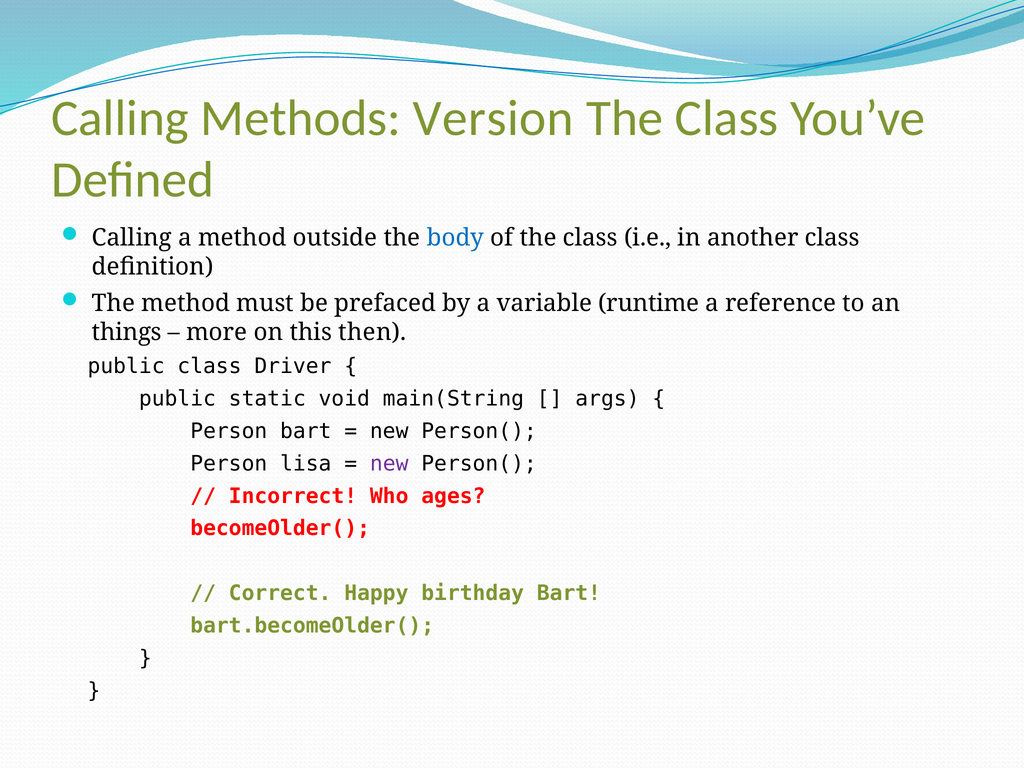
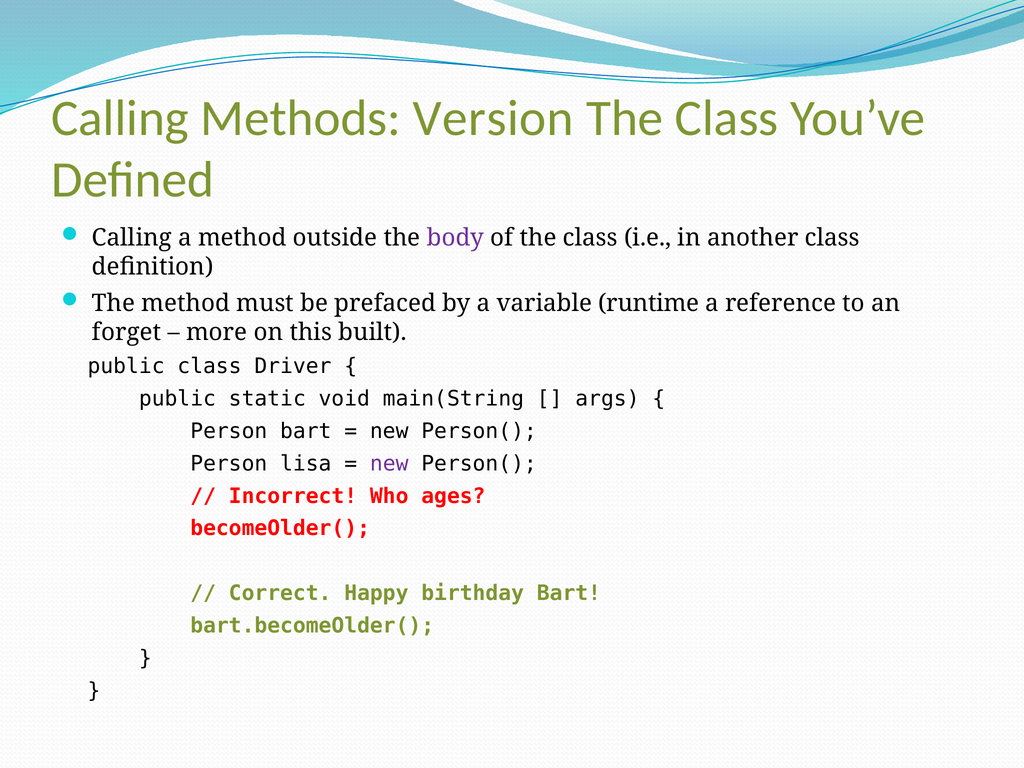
body colour: blue -> purple (455, 238)
things: things -> forget (127, 332)
then: then -> built (373, 332)
